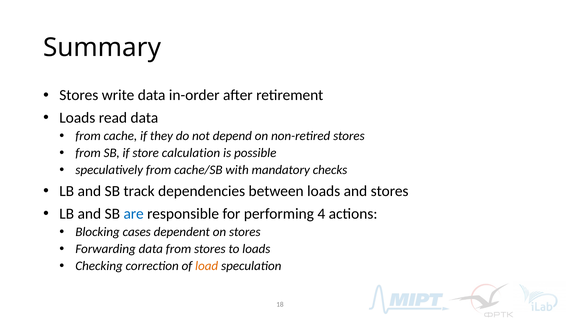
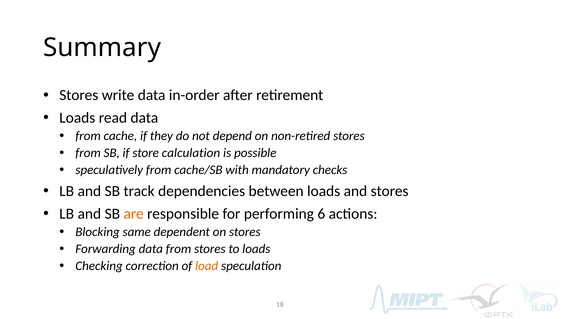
are colour: blue -> orange (134, 214)
4: 4 -> 6 (321, 214)
cases: cases -> same (137, 232)
